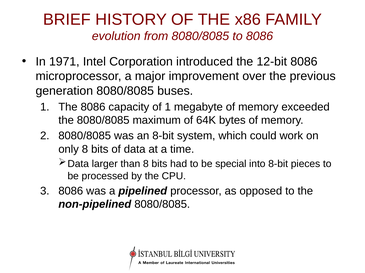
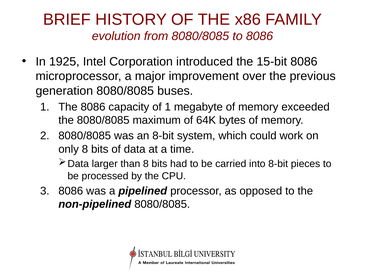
1971: 1971 -> 1925 (64, 62)
12-bit: 12-bit -> 15-bit (272, 62)
special: special -> carried (231, 164)
